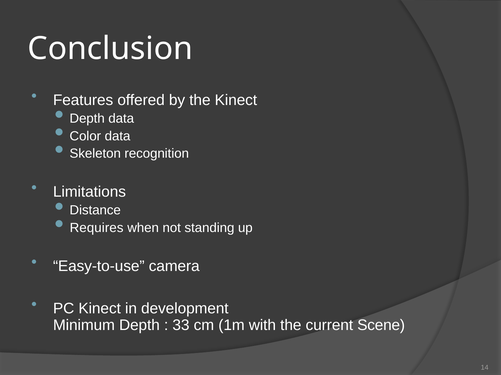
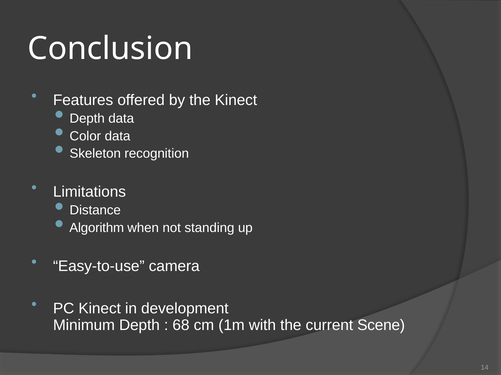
Requires: Requires -> Algorithm (97, 228)
33: 33 -> 68 (181, 326)
